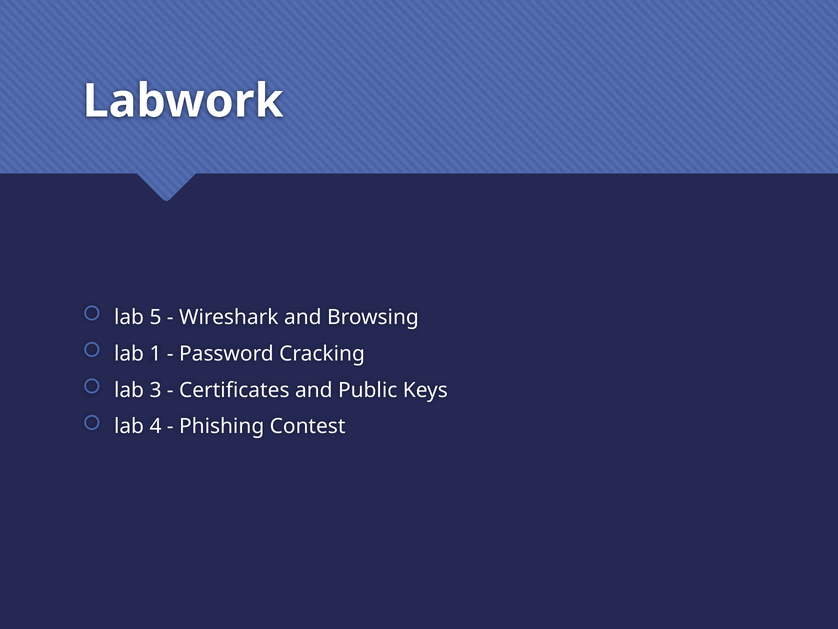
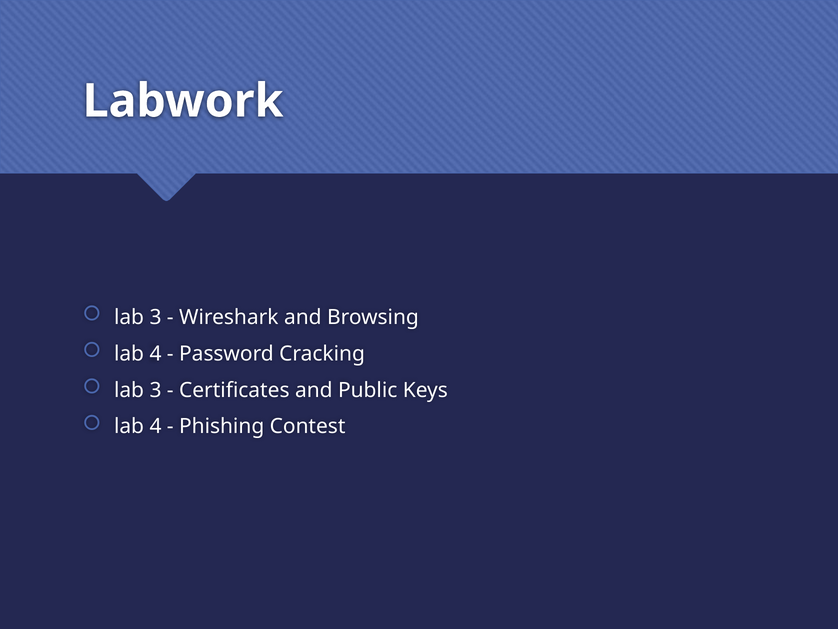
5: 5 -> 3 (155, 317)
1: 1 -> 4 (155, 354)
